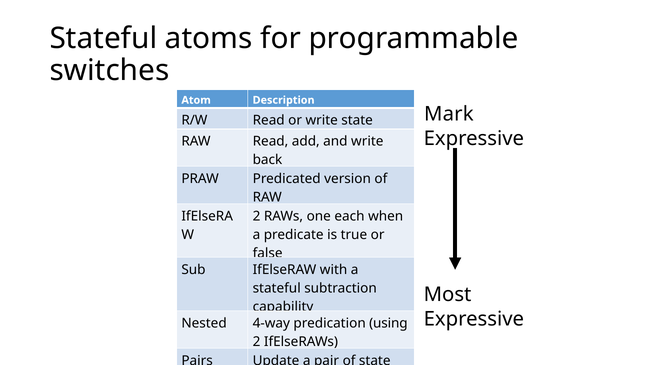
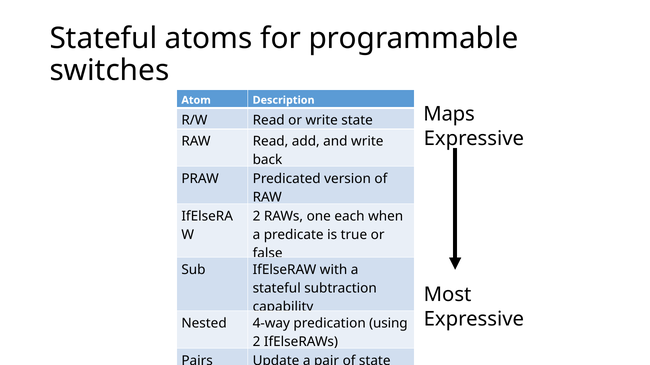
Mark: Mark -> Maps (449, 115)
